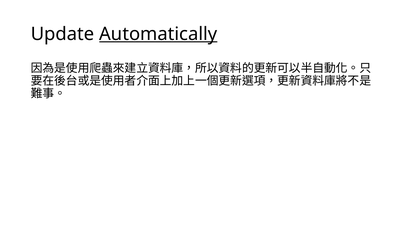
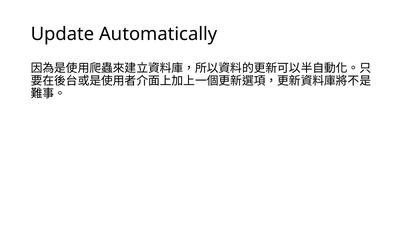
Automatically underline: present -> none (158, 34)
